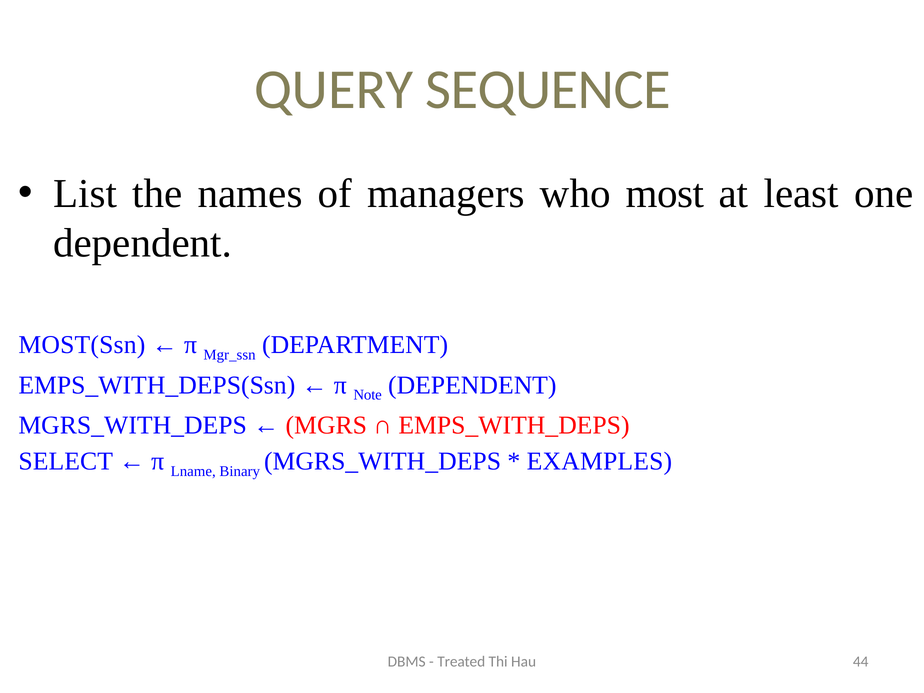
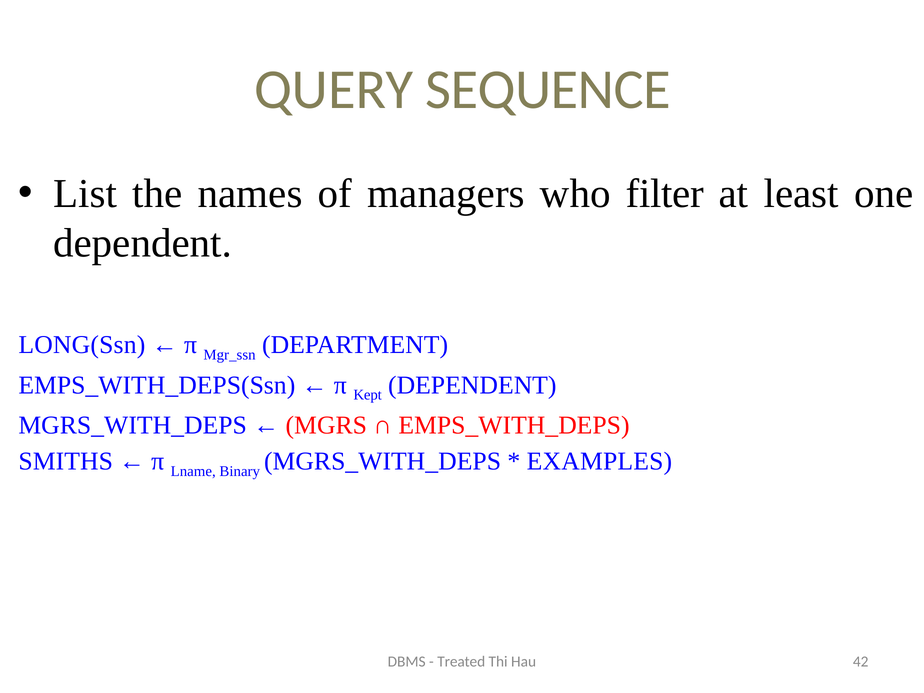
most: most -> filter (665, 194)
MOST(Ssn: MOST(Ssn -> LONG(Ssn (82, 345)
Note: Note -> Kept (368, 395)
SELECT: SELECT -> SMITHS (66, 461)
44: 44 -> 42 (861, 662)
